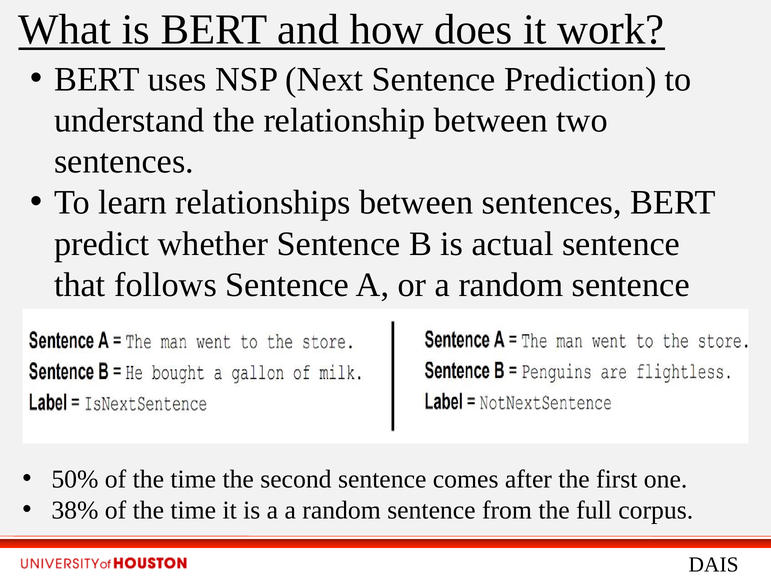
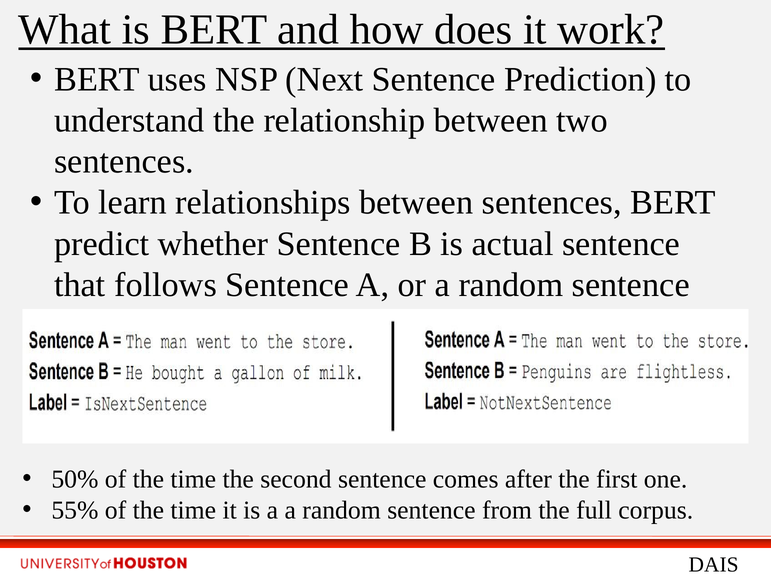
38%: 38% -> 55% (75, 510)
